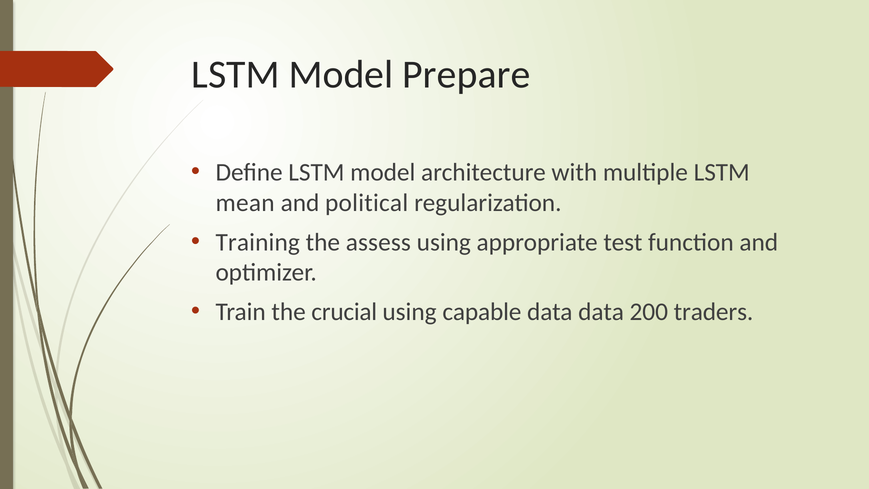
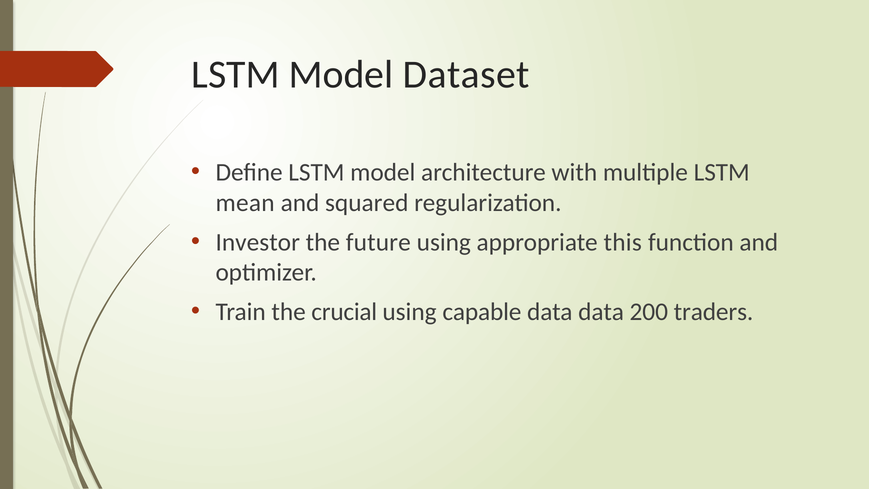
Prepare: Prepare -> Dataset (466, 74)
political: political -> squared (367, 203)
Training: Training -> Investor (258, 242)
assess: assess -> future (378, 242)
test: test -> this (623, 242)
